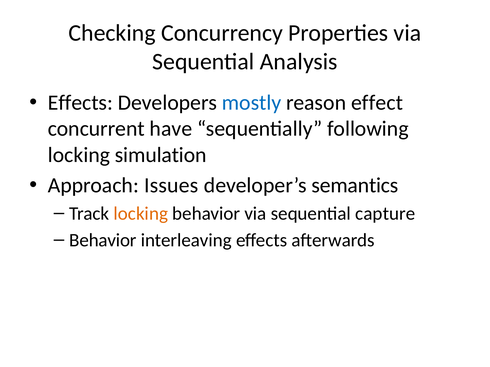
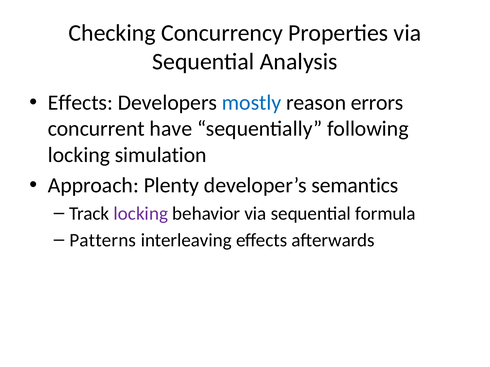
effect: effect -> errors (377, 103)
Issues: Issues -> Plenty (171, 186)
locking colour: orange -> purple (141, 214)
capture: capture -> formula (385, 214)
Behavior: Behavior -> Patterns (103, 240)
